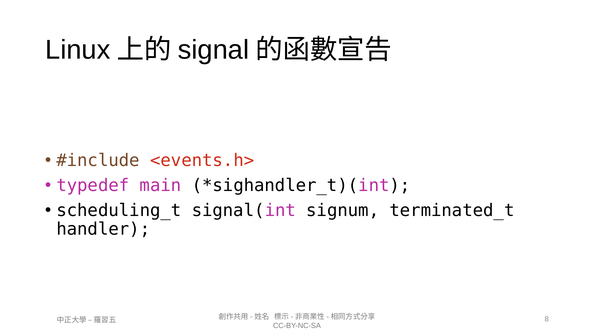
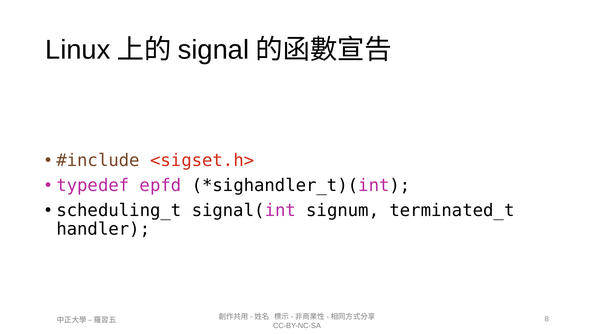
<events.h>: <events.h> -> <sigset.h> (202, 161)
main: main -> epfd (160, 185)
